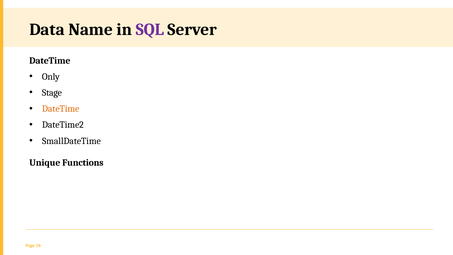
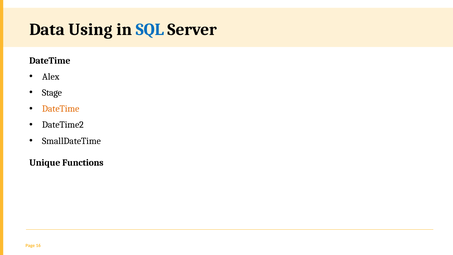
Name: Name -> Using (90, 29)
SQL colour: purple -> blue (150, 29)
Only: Only -> Alex (51, 77)
